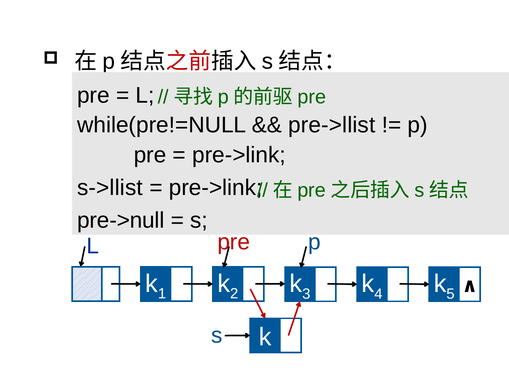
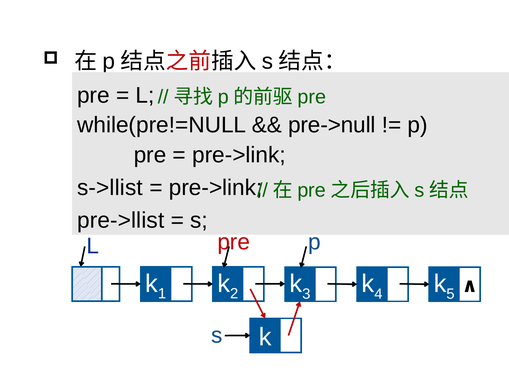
pre->llist: pre->llist -> pre->null (332, 125)
pre->null: pre->null -> pre->llist (121, 220)
